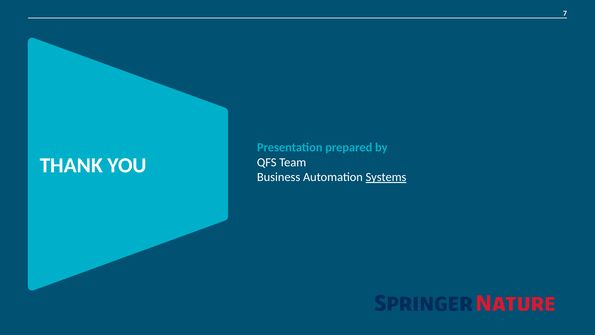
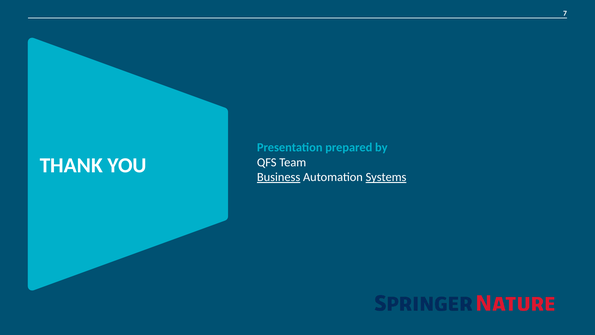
Business underline: none -> present (279, 177)
